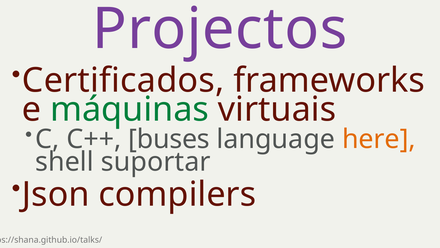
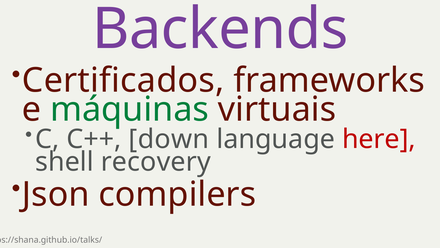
Projectos: Projectos -> Backends (220, 29)
buses: buses -> down (169, 139)
here colour: orange -> red (379, 139)
suportar: suportar -> recovery (156, 162)
